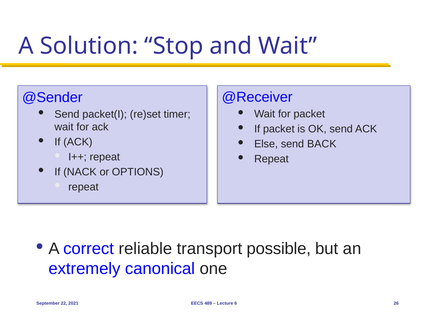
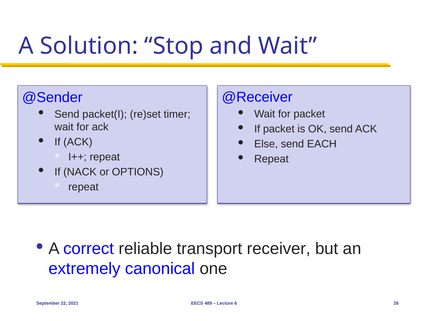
BACK: BACK -> EACH (322, 144)
possible: possible -> receiver (279, 249)
